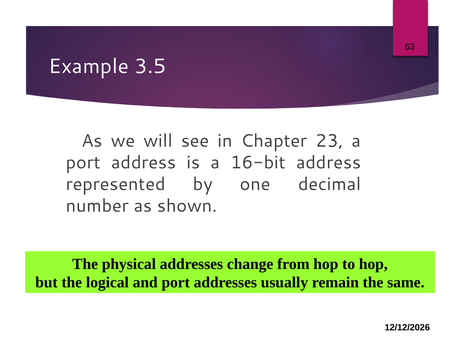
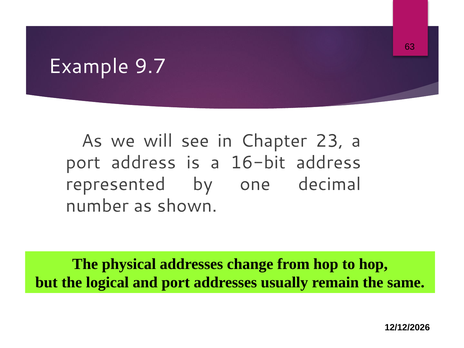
3.5: 3.5 -> 9.7 (150, 66)
